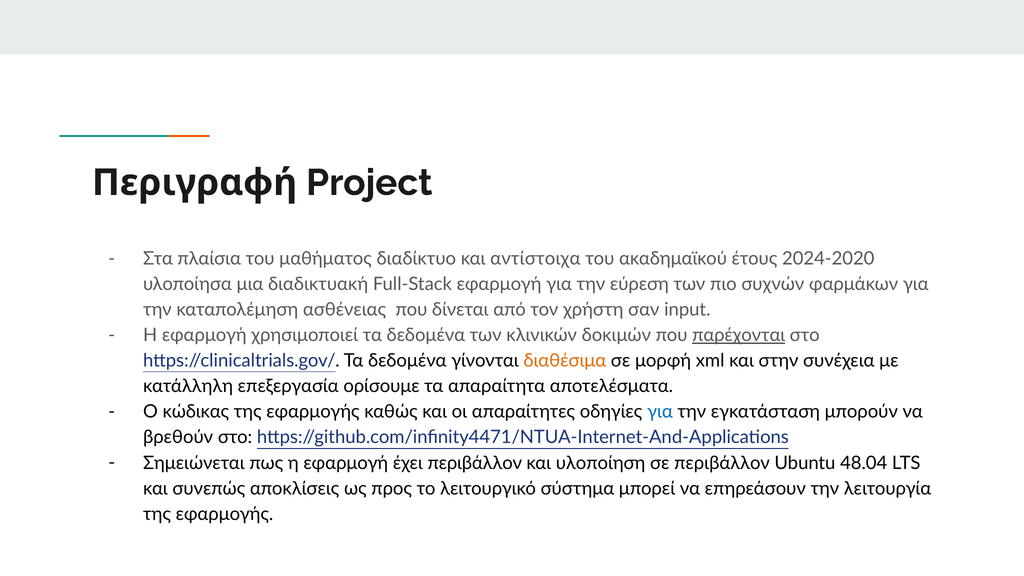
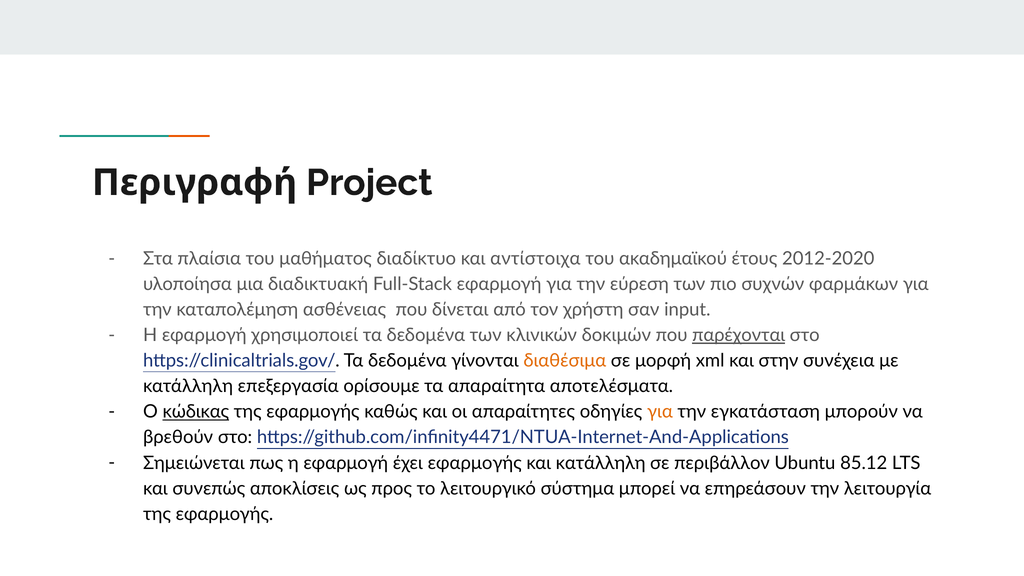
2024-2020: 2024-2020 -> 2012-2020 (828, 259)
κώδικας underline: none -> present (196, 412)
για colour: blue -> orange (660, 412)
έχει περιβάλλον: περιβάλλον -> εφαρμογής (475, 463)
και υλοποίηση: υλοποίηση -> κατάλληλη (601, 463)
48.04: 48.04 -> 85.12 (864, 463)
